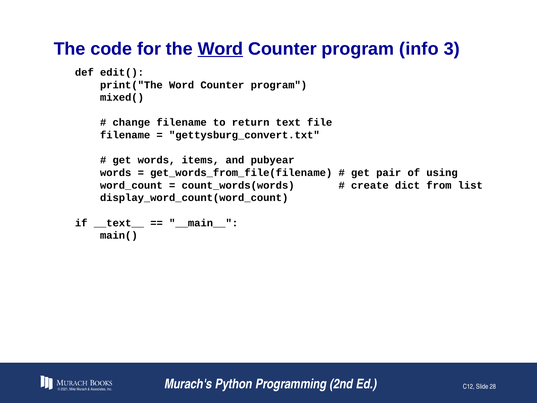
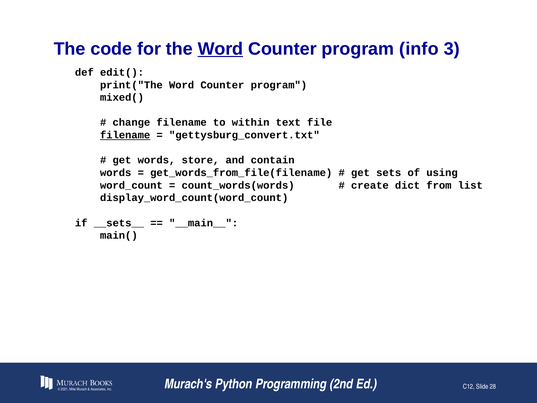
return: return -> within (251, 122)
filename underline: none -> present (125, 135)
items: items -> store (200, 160)
pubyear: pubyear -> contain (273, 160)
pair: pair -> sets (389, 173)
__text__: __text__ -> __sets__ (119, 223)
